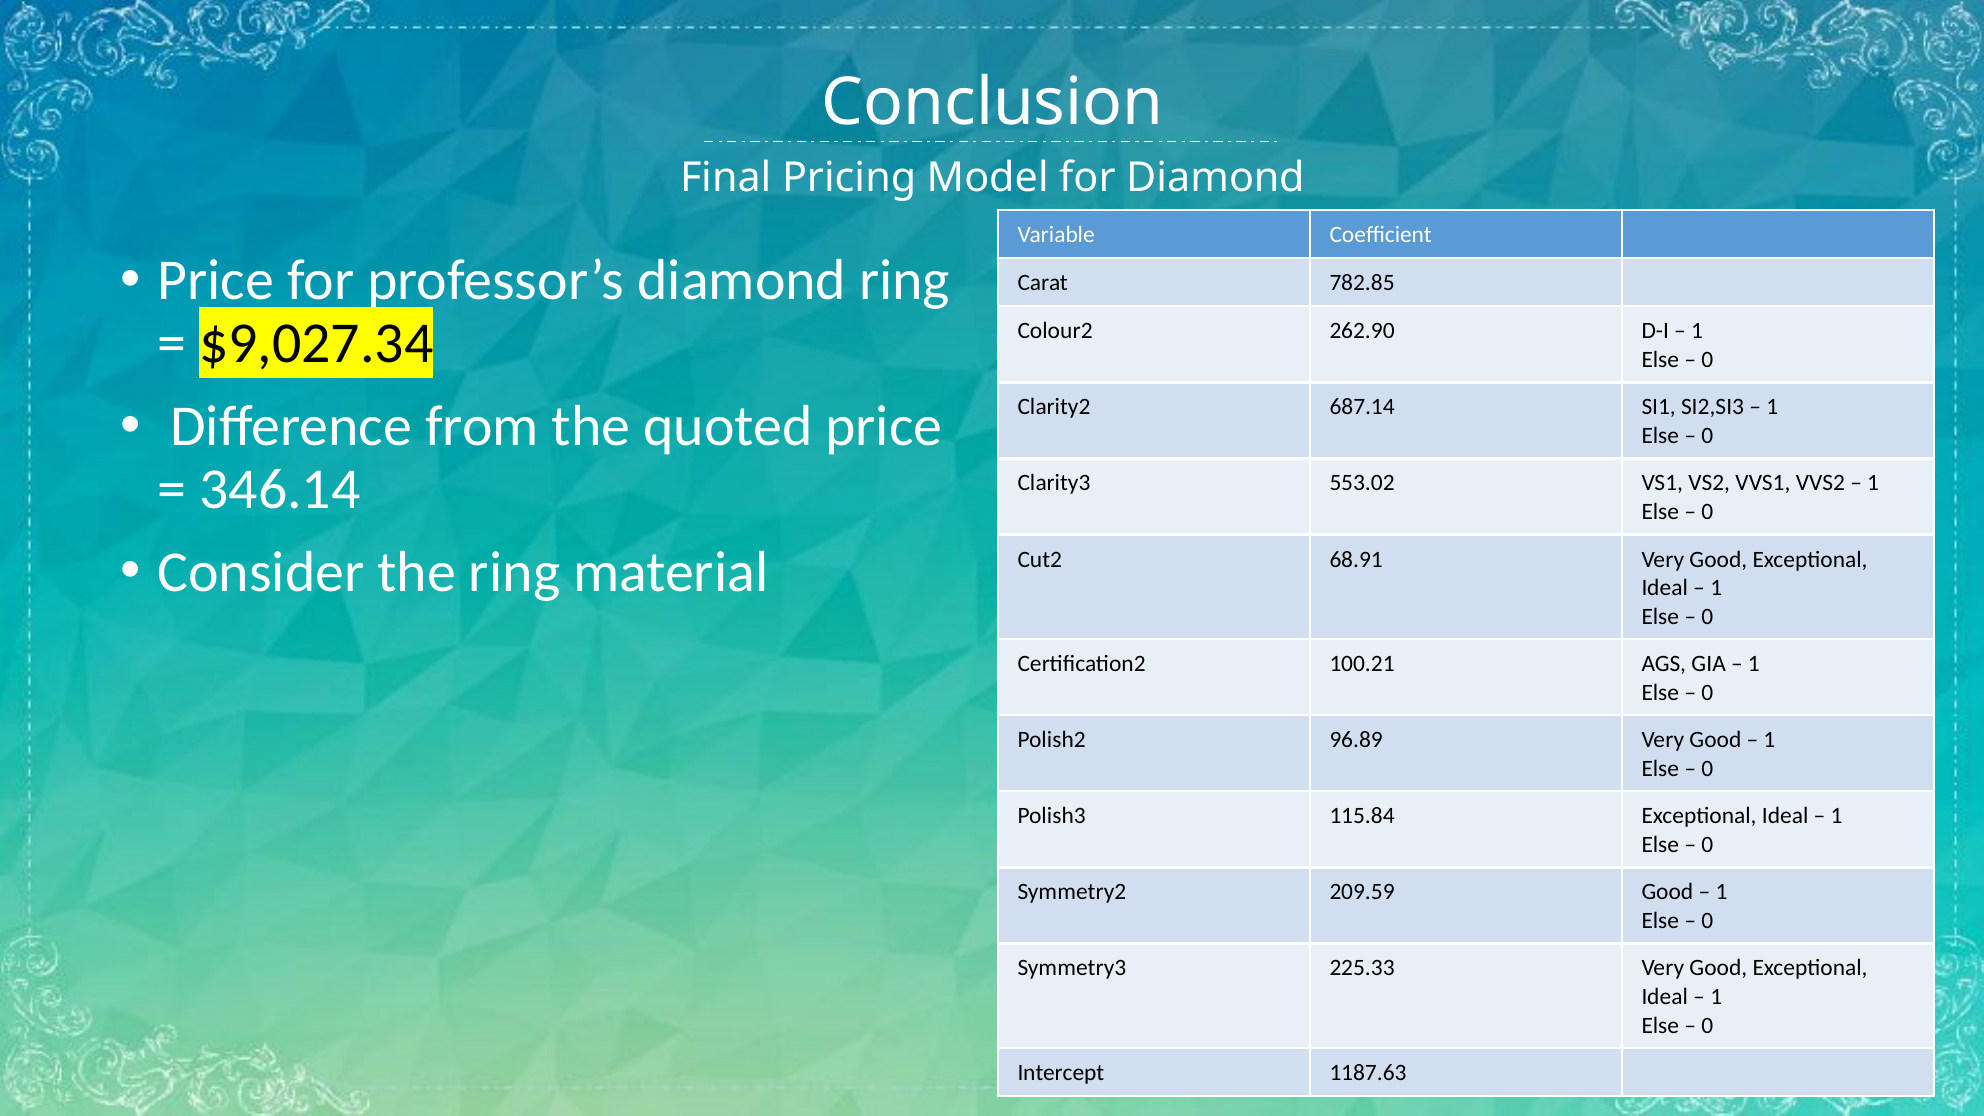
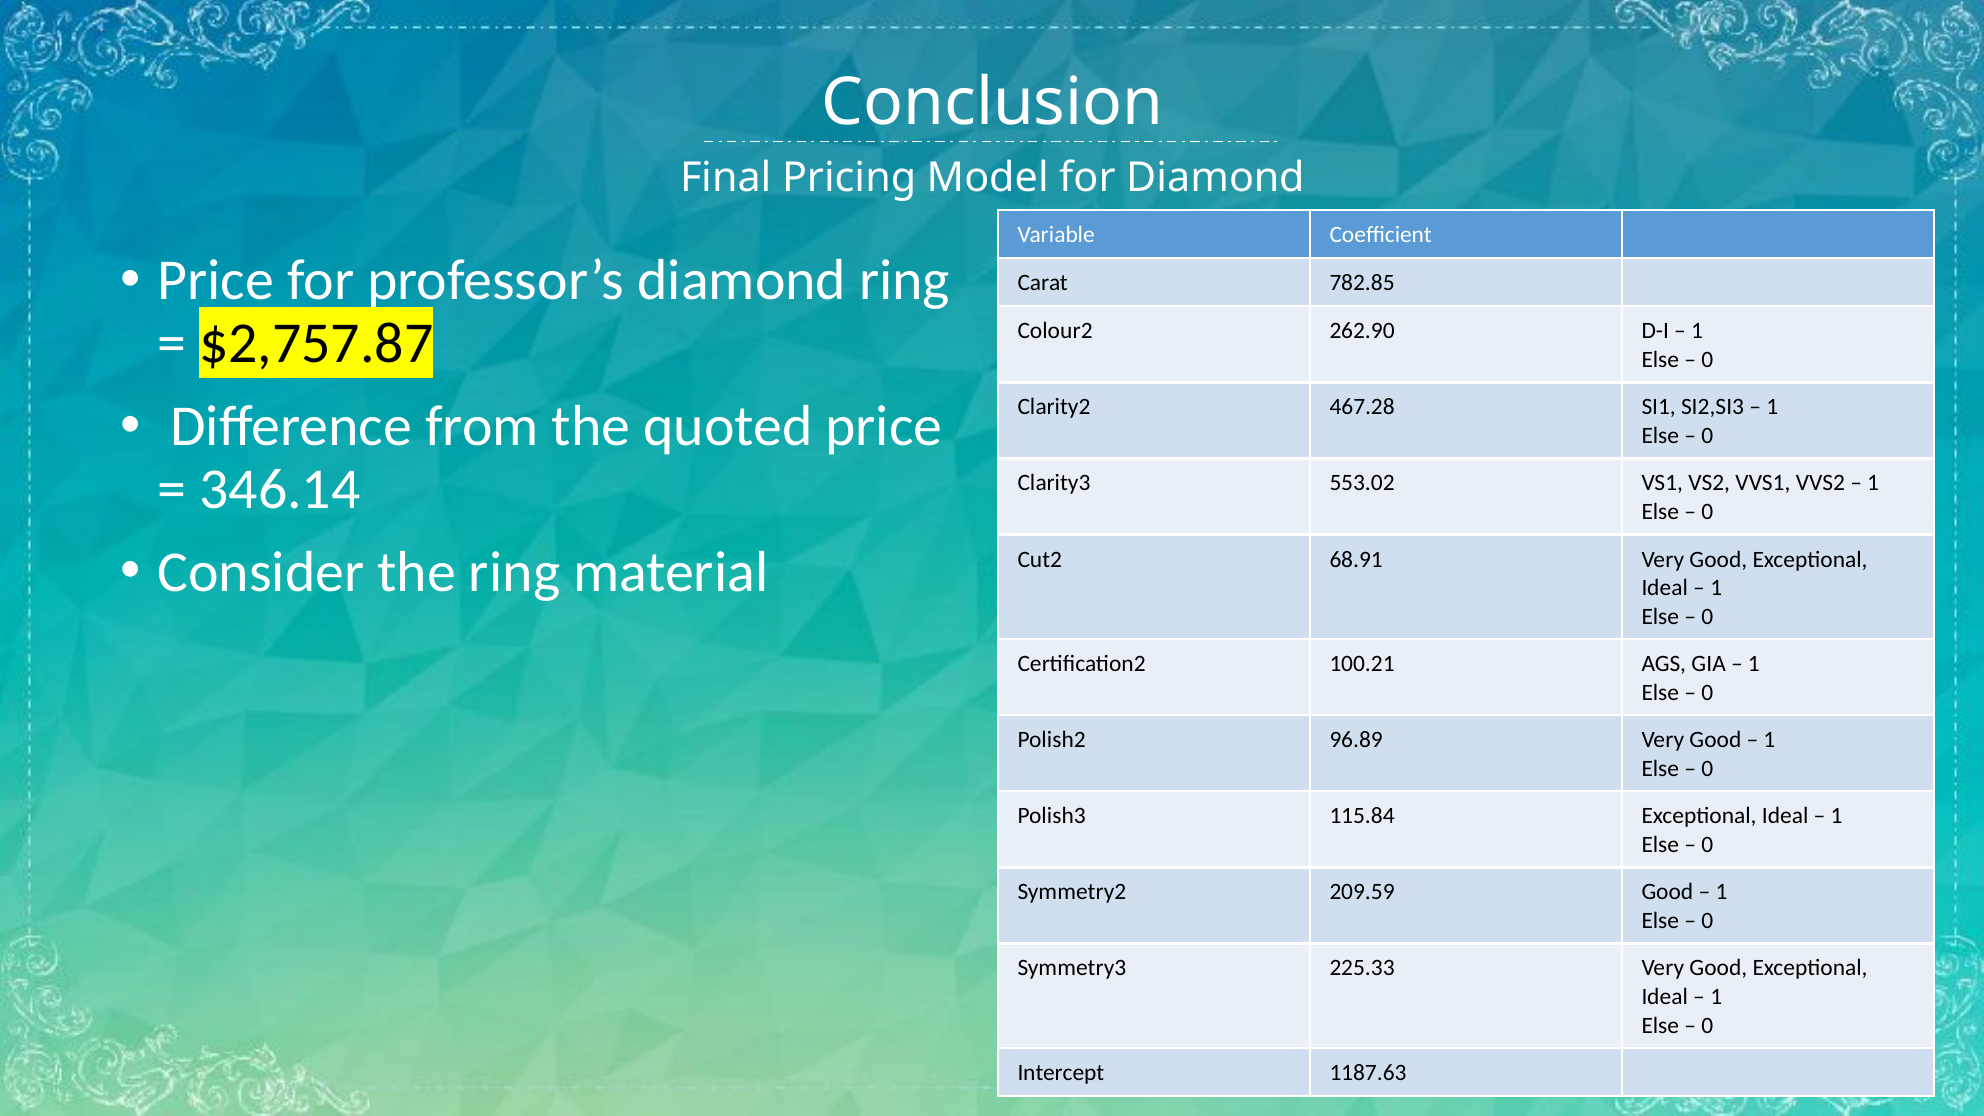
$9,027.34: $9,027.34 -> $2,757.87 (316, 343)
687.14: 687.14 -> 467.28 (1362, 407)
